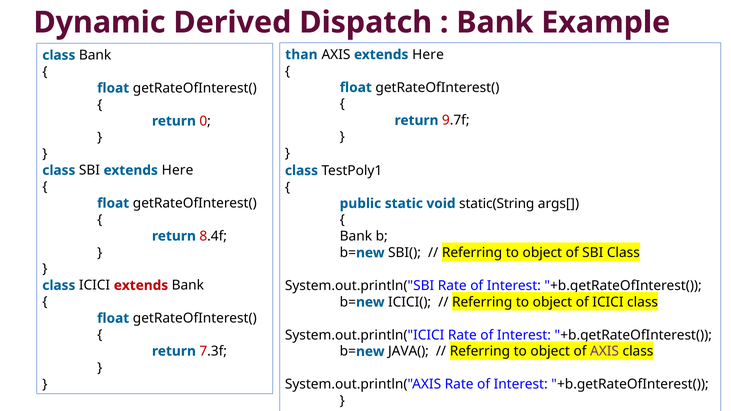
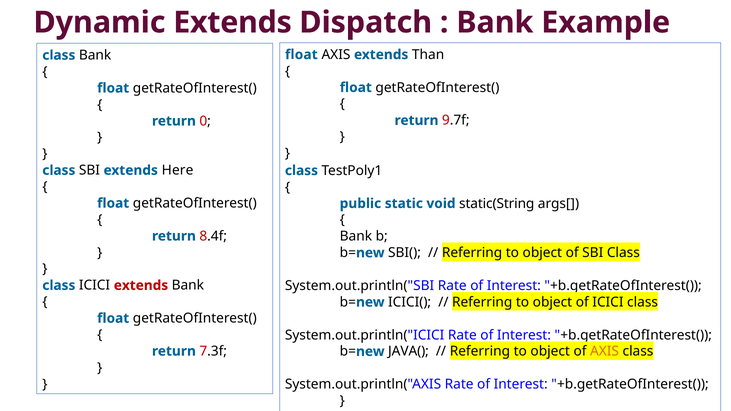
Dynamic Derived: Derived -> Extends (233, 22)
than: than -> float (301, 55)
AXIS extends Here: Here -> Than (428, 55)
AXIS colour: purple -> orange (605, 352)
